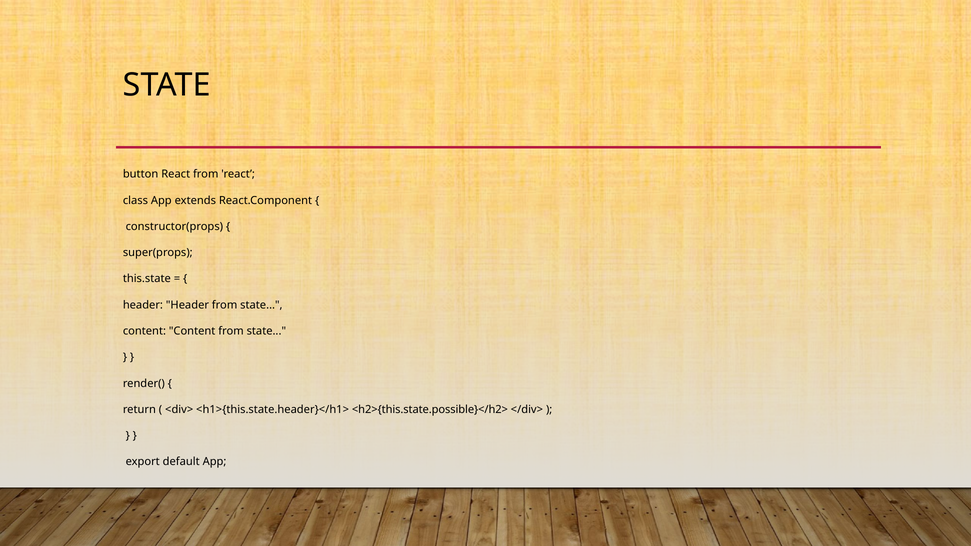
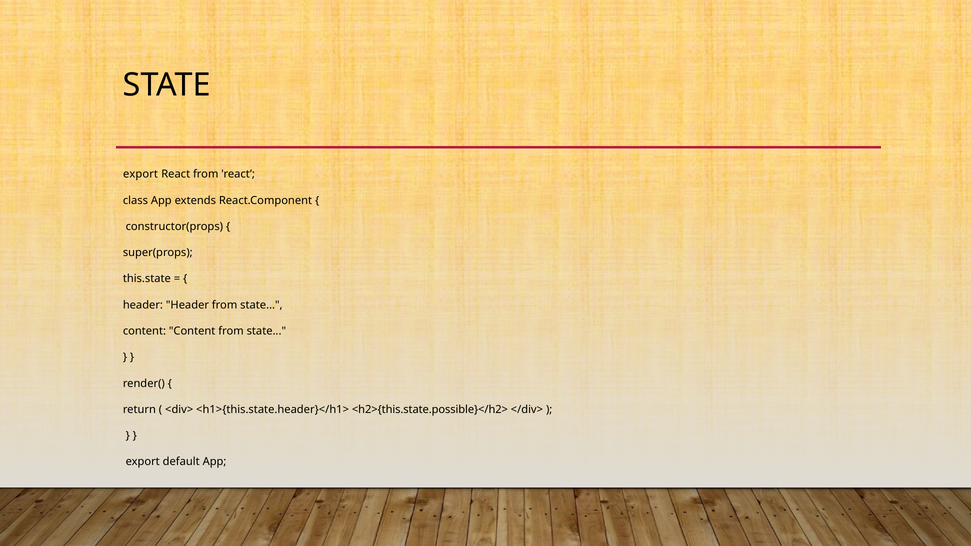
button: button -> export (141, 174)
